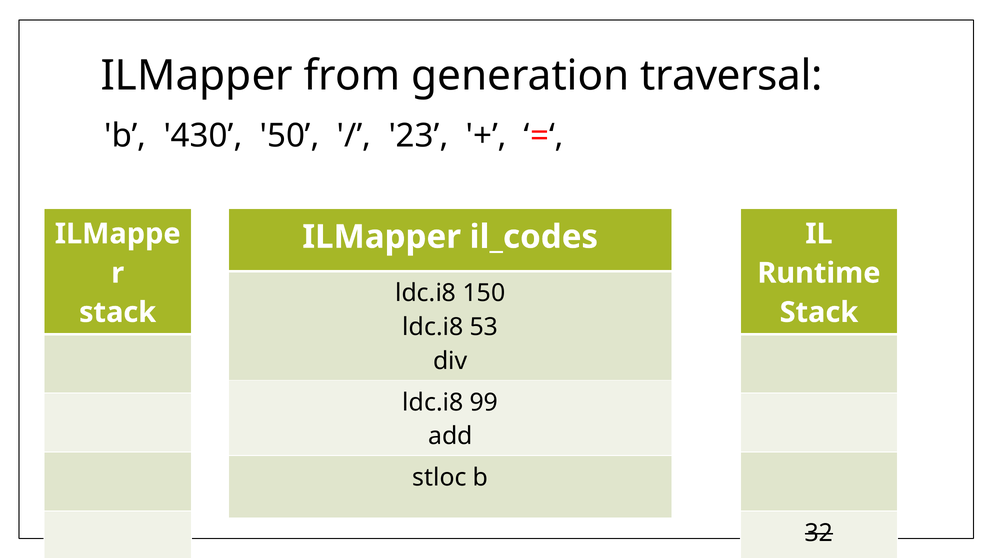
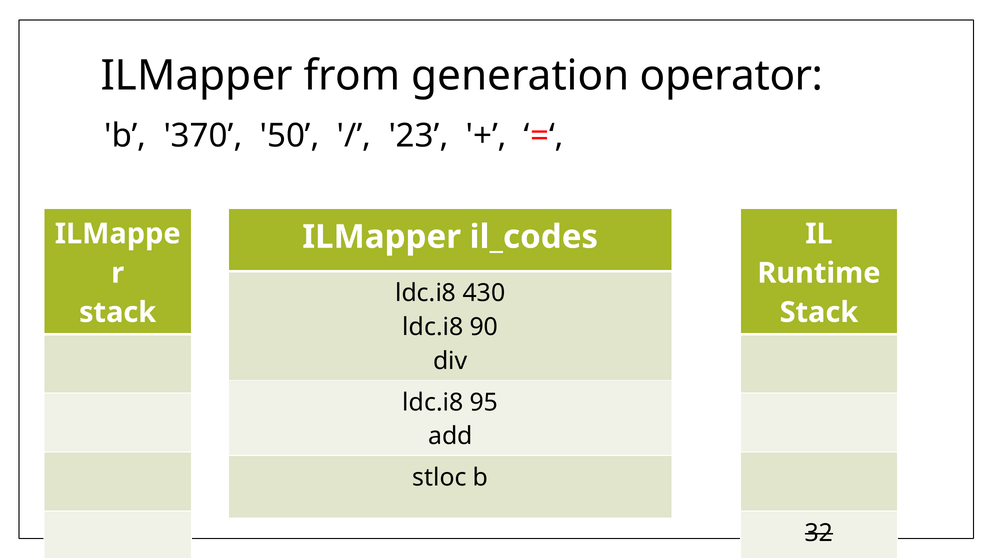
traversal: traversal -> operator (732, 76)
430: 430 -> 370 (203, 136)
150: 150 -> 430 (484, 294)
53: 53 -> 90 (484, 327)
99: 99 -> 95 (484, 403)
